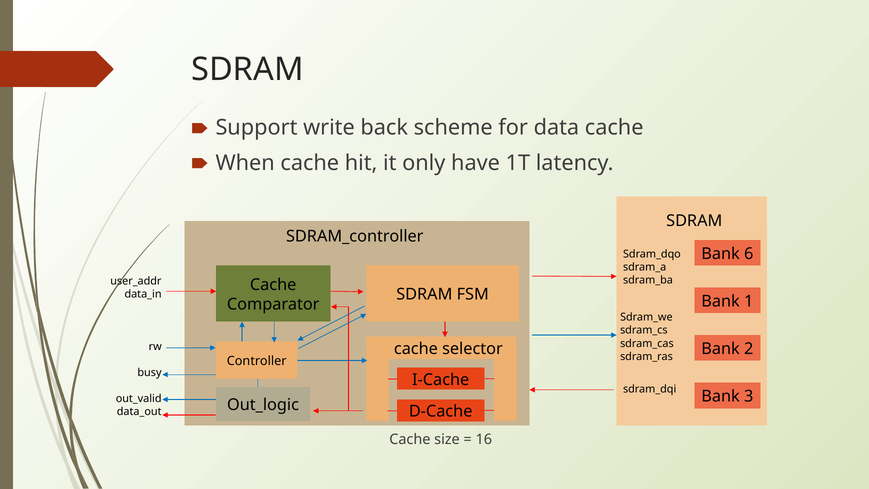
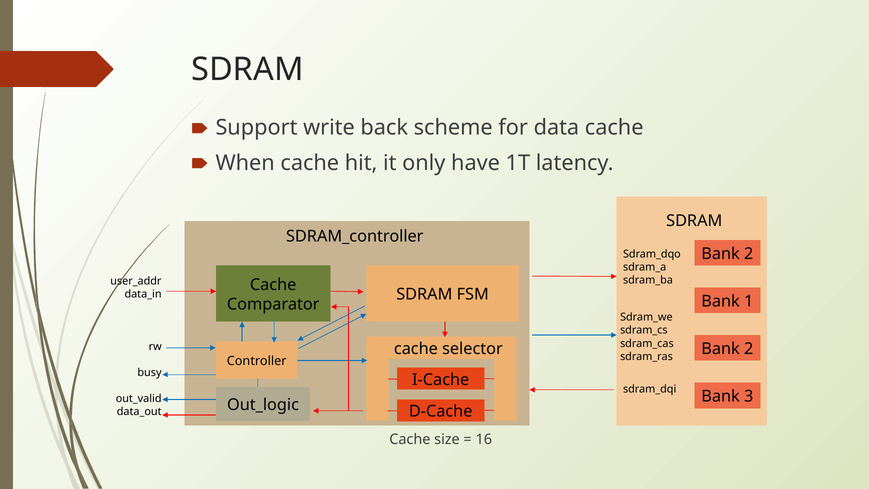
6: 6 -> 2 (749, 254)
